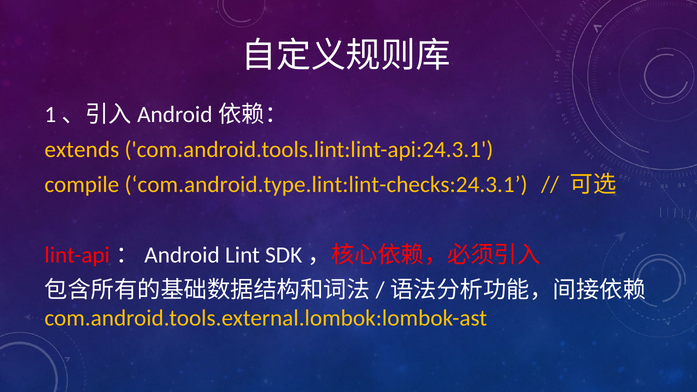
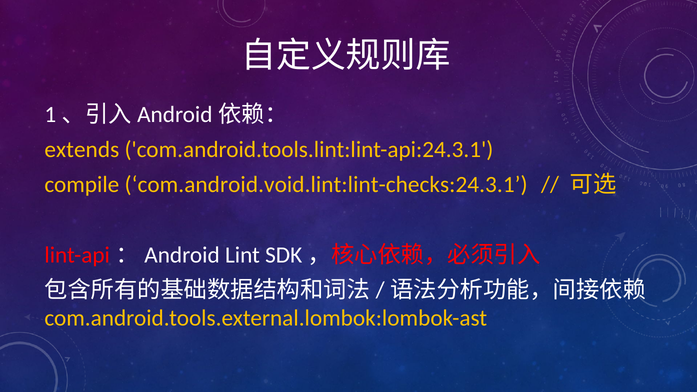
com.android.type.lint:lint-checks:24.3.1: com.android.type.lint:lint-checks:24.3.1 -> com.android.void.lint:lint-checks:24.3.1 (326, 185)
